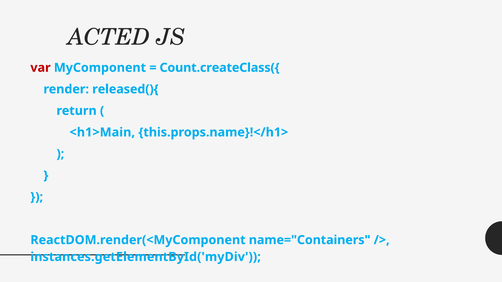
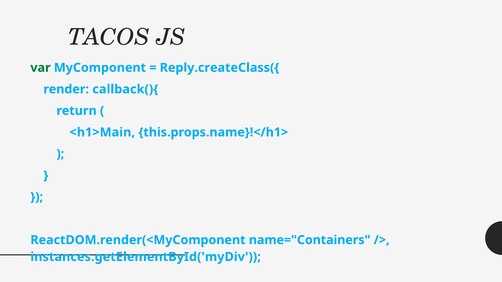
ACTED: ACTED -> TACOS (109, 37)
var colour: red -> green (41, 68)
Count.createClass({: Count.createClass({ -> Reply.createClass({ (219, 68)
released(){: released(){ -> callback(){ (125, 89)
